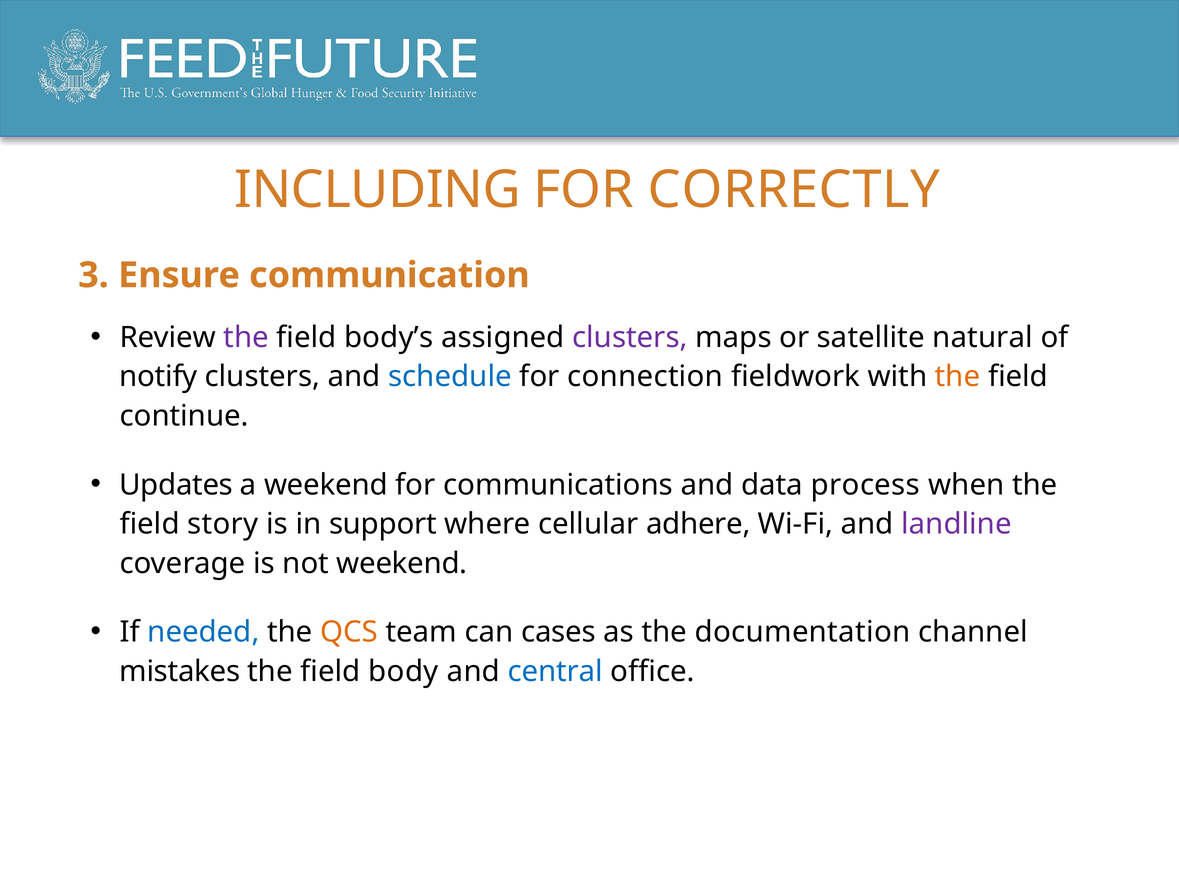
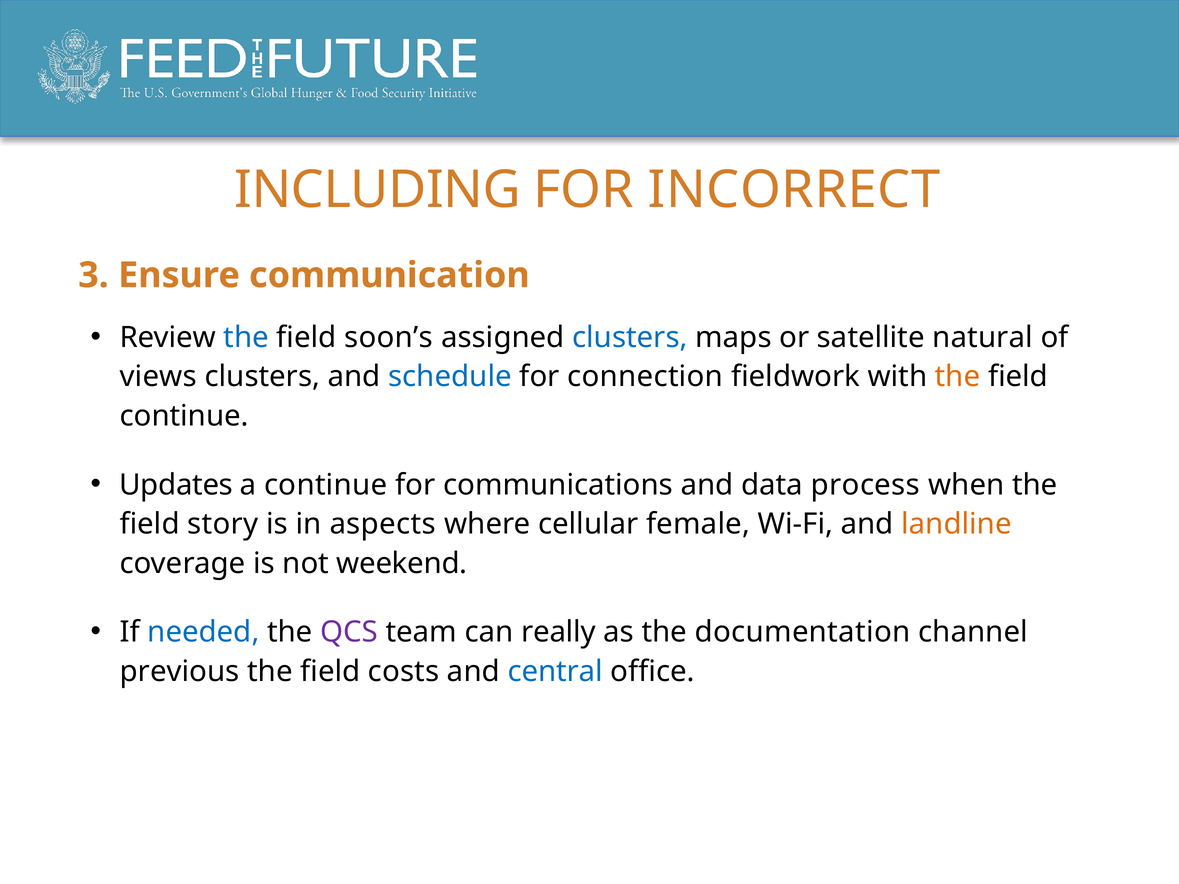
CORRECTLY: CORRECTLY -> INCORRECT (794, 190)
the colour: purple -> blue (246, 338)
body’s: body’s -> soon’s (389, 338)
clusters colour: purple -> blue (630, 338)
notify: notify -> views (158, 377)
a weekend: weekend -> continue (326, 485)
support: support -> aspects (383, 524)
adhere: adhere -> female (698, 524)
landline colour: purple -> orange (957, 524)
QCS colour: orange -> purple (349, 632)
cases: cases -> really (559, 632)
mistakes: mistakes -> previous (180, 672)
body: body -> costs (404, 672)
